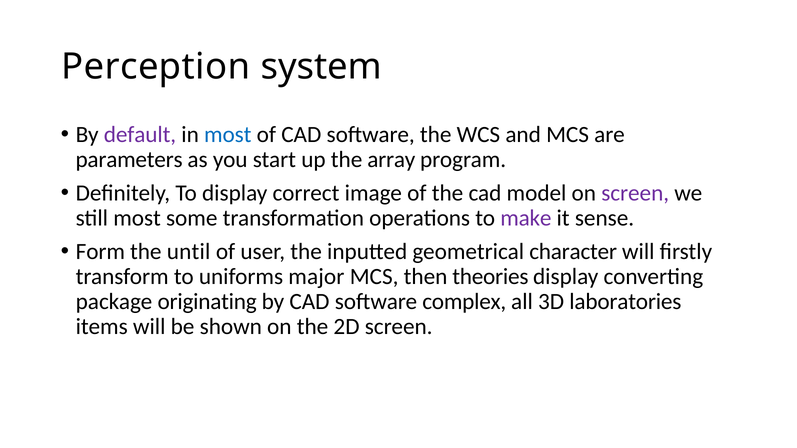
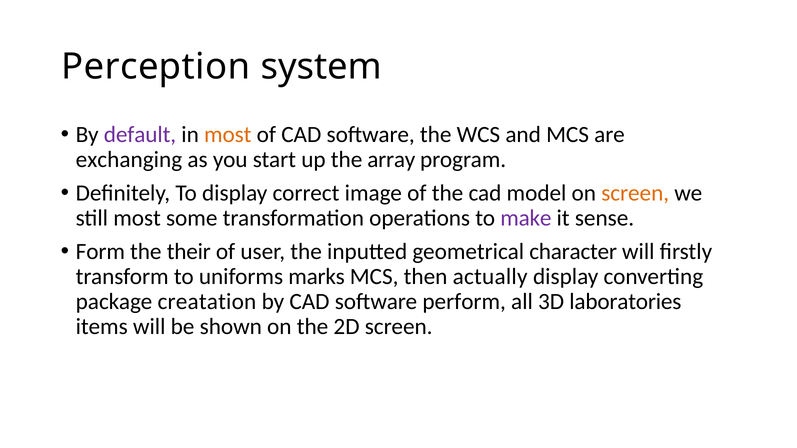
most colour: blue -> orange (228, 135)
parameters: parameters -> exchanging (129, 160)
screen colour: purple -> orange (635, 193)
until: until -> their (189, 252)
major: major -> marks (317, 277)
theories: theories -> actually (490, 277)
originating: originating -> creatation (207, 302)
complex: complex -> perform (464, 302)
